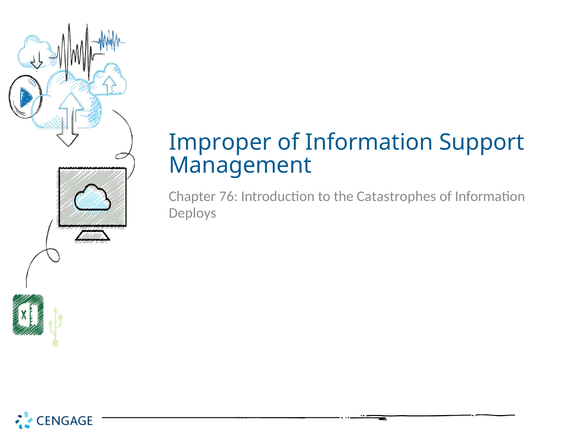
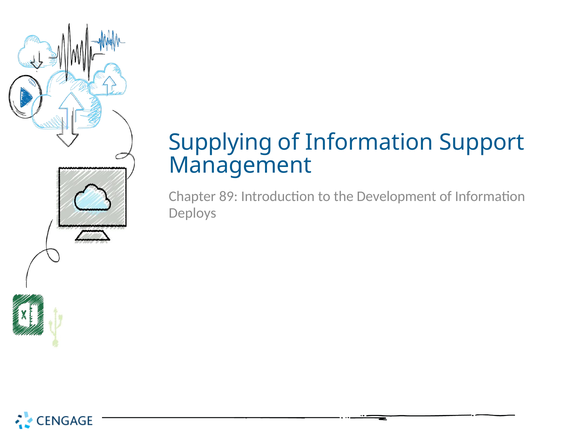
Improper: Improper -> Supplying (220, 142)
76: 76 -> 89 (228, 196)
Catastrophes: Catastrophes -> Development (397, 196)
